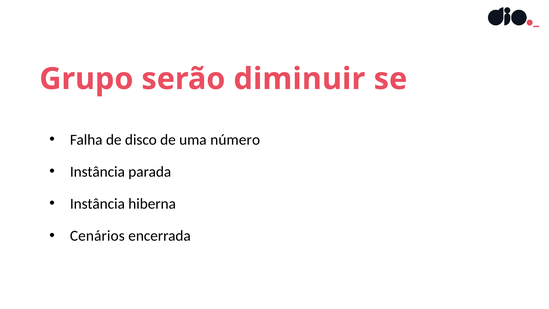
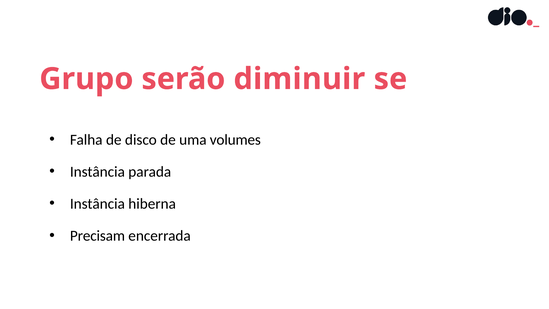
número: número -> volumes (235, 140)
Cenários: Cenários -> Precisam (97, 236)
